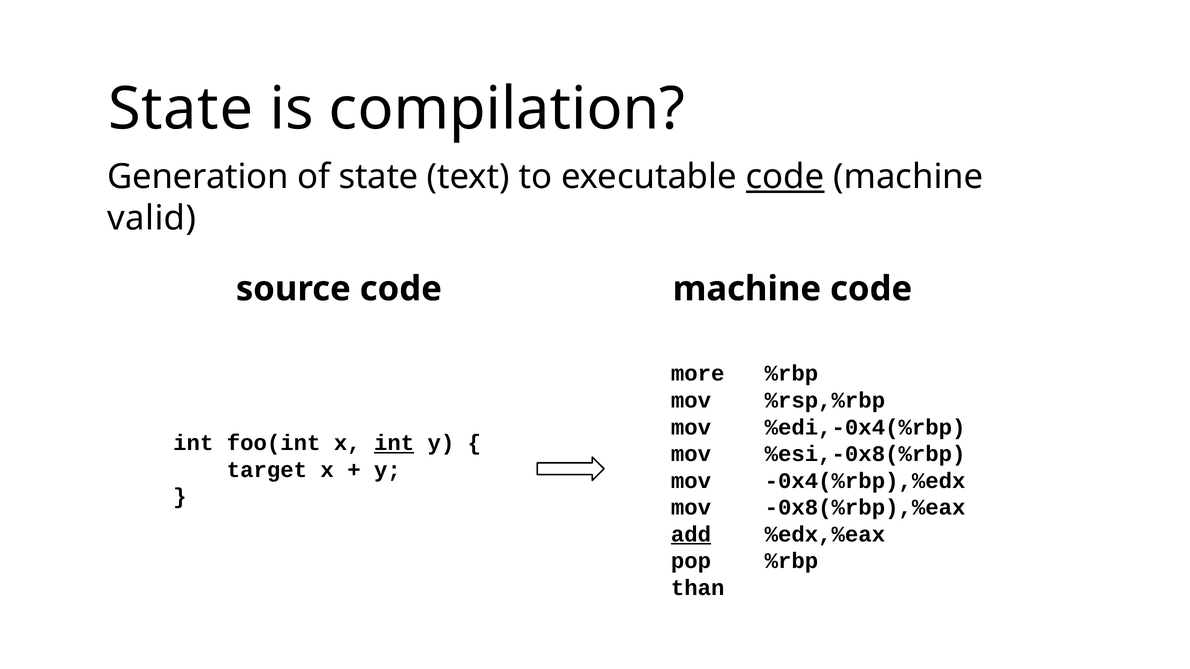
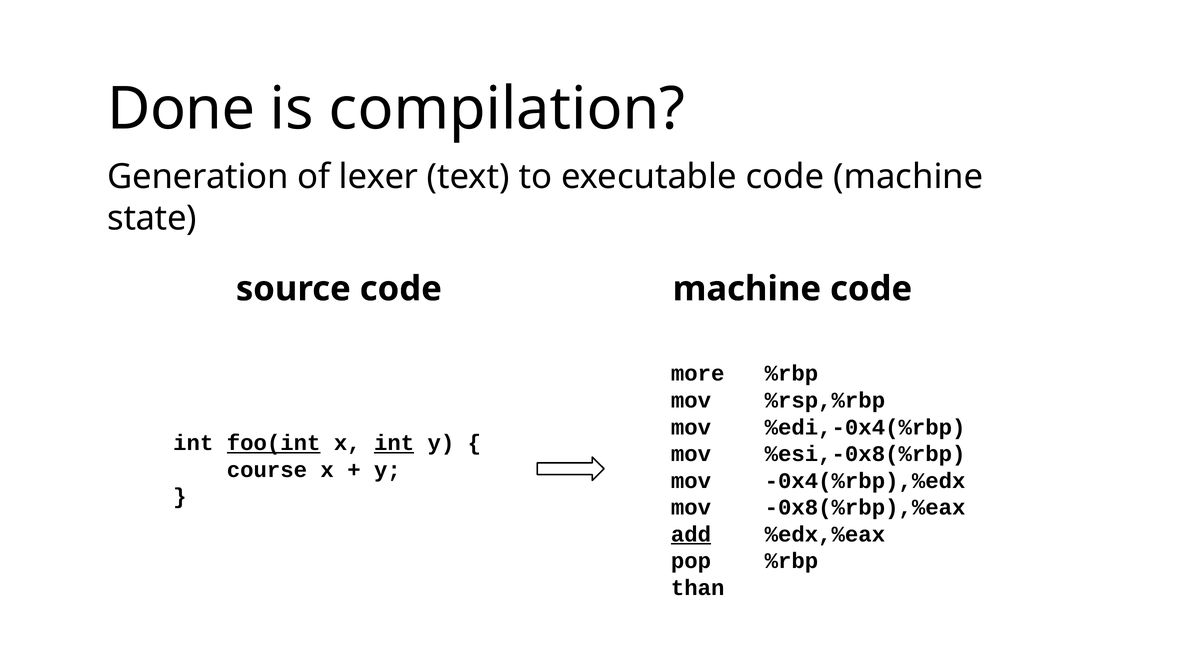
State: State -> Done (181, 109)
of state: state -> lexer (379, 177)
code underline: present -> none (785, 177)
valid: valid -> state (152, 219)
foo(int underline: none -> present (274, 443)
target: target -> course (267, 470)
